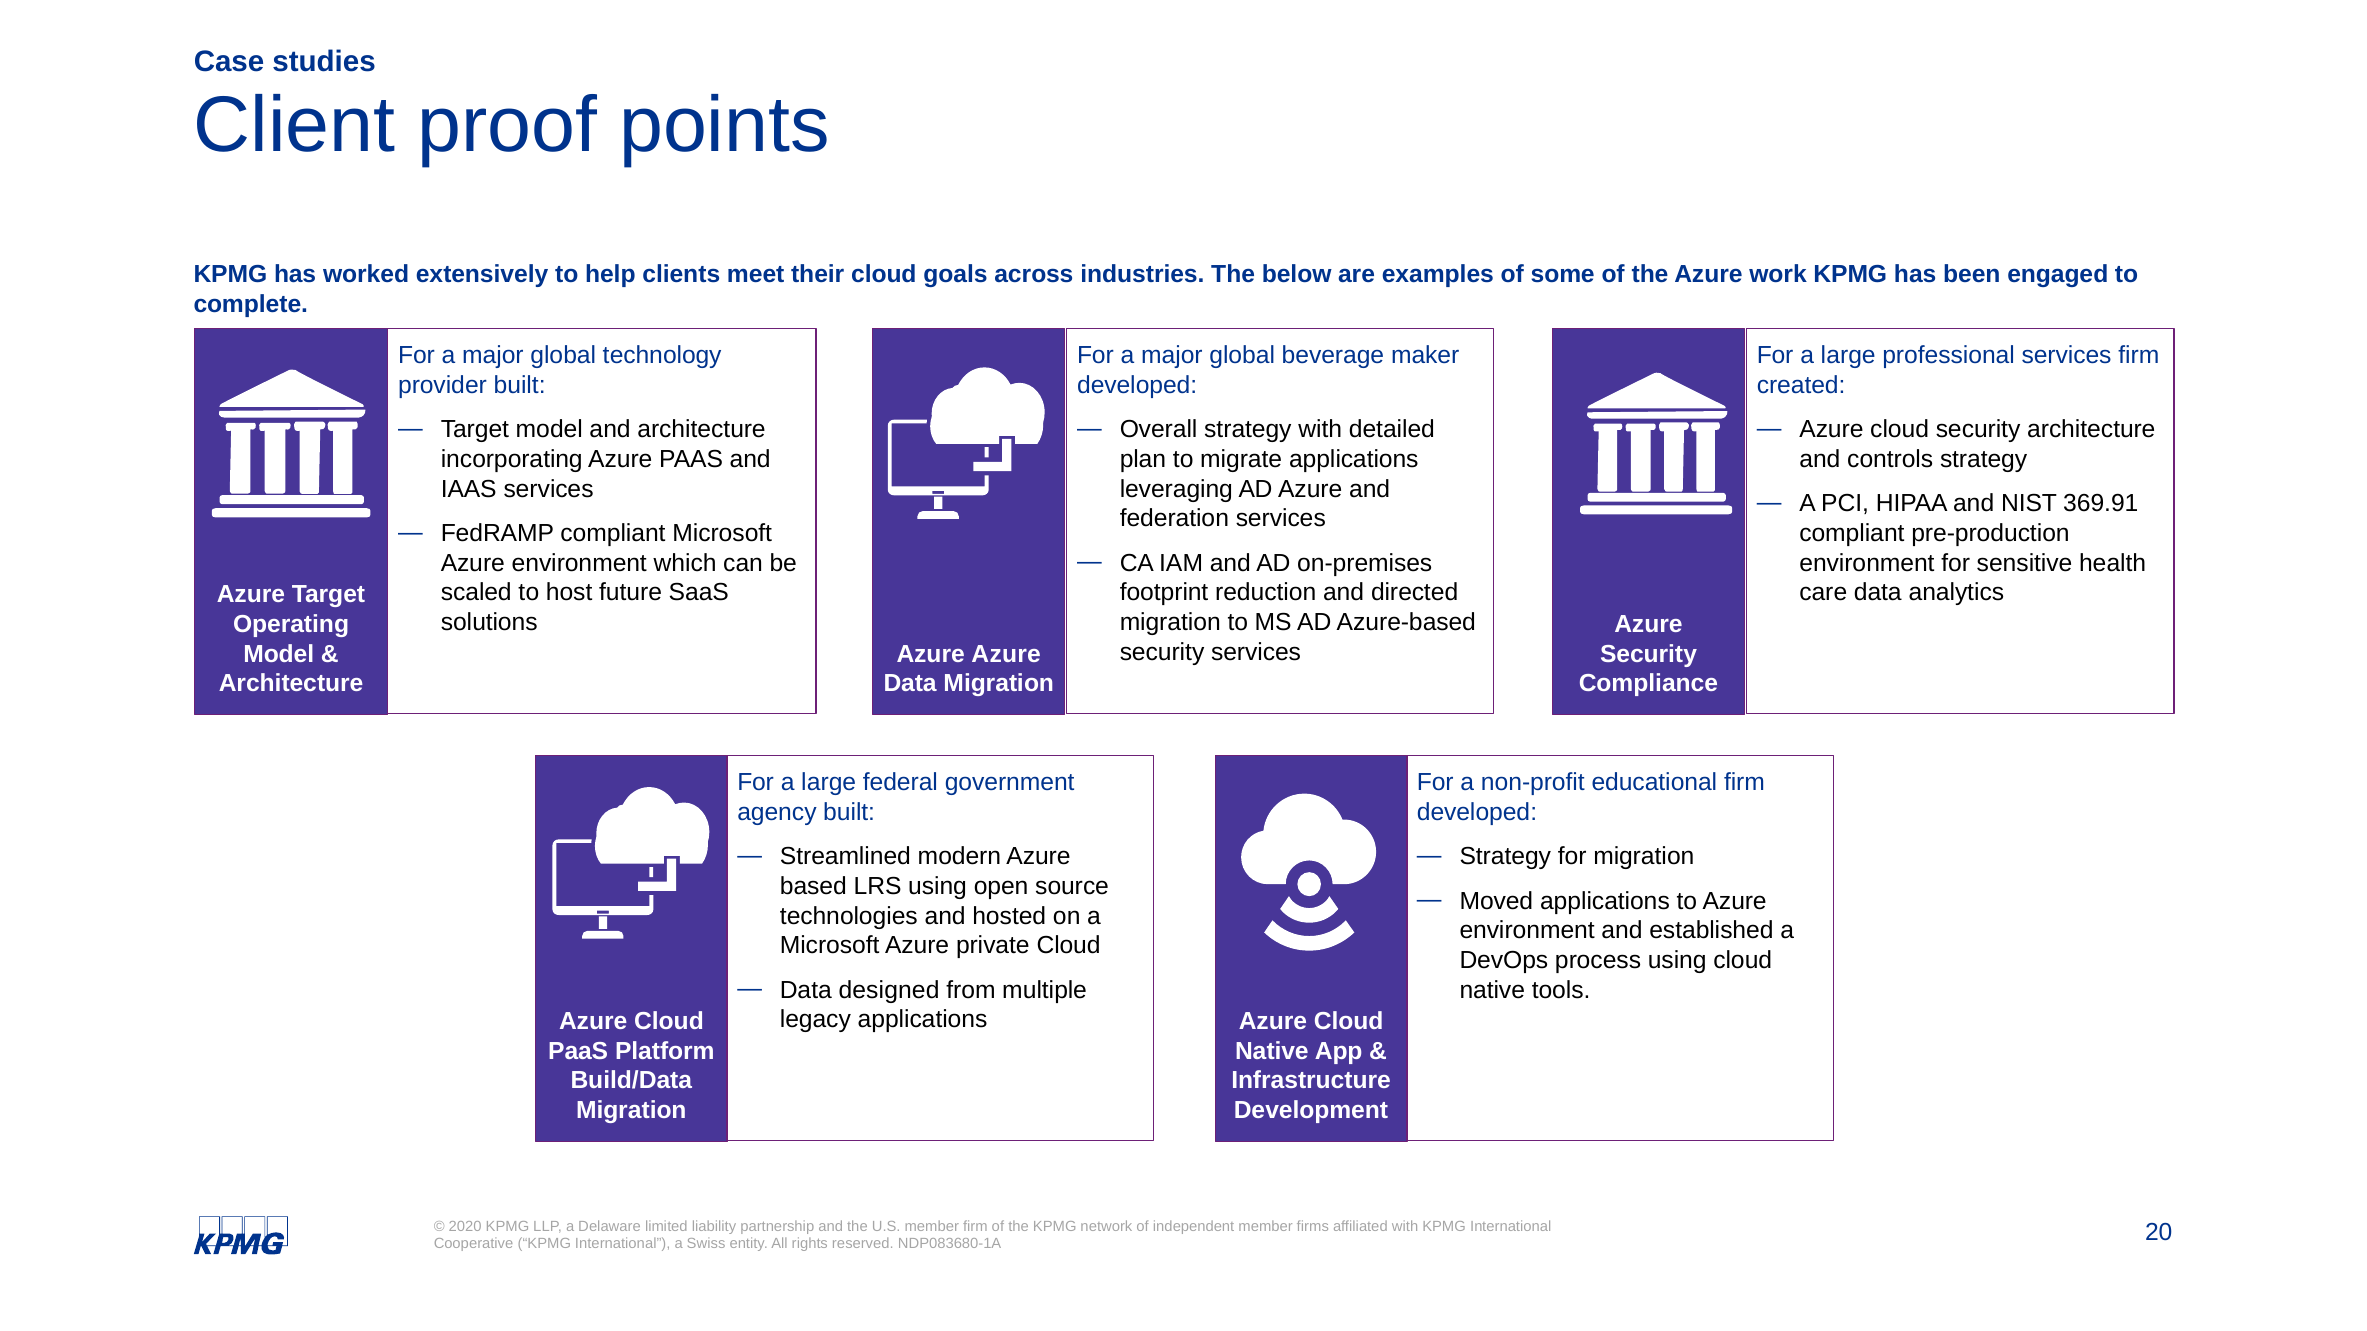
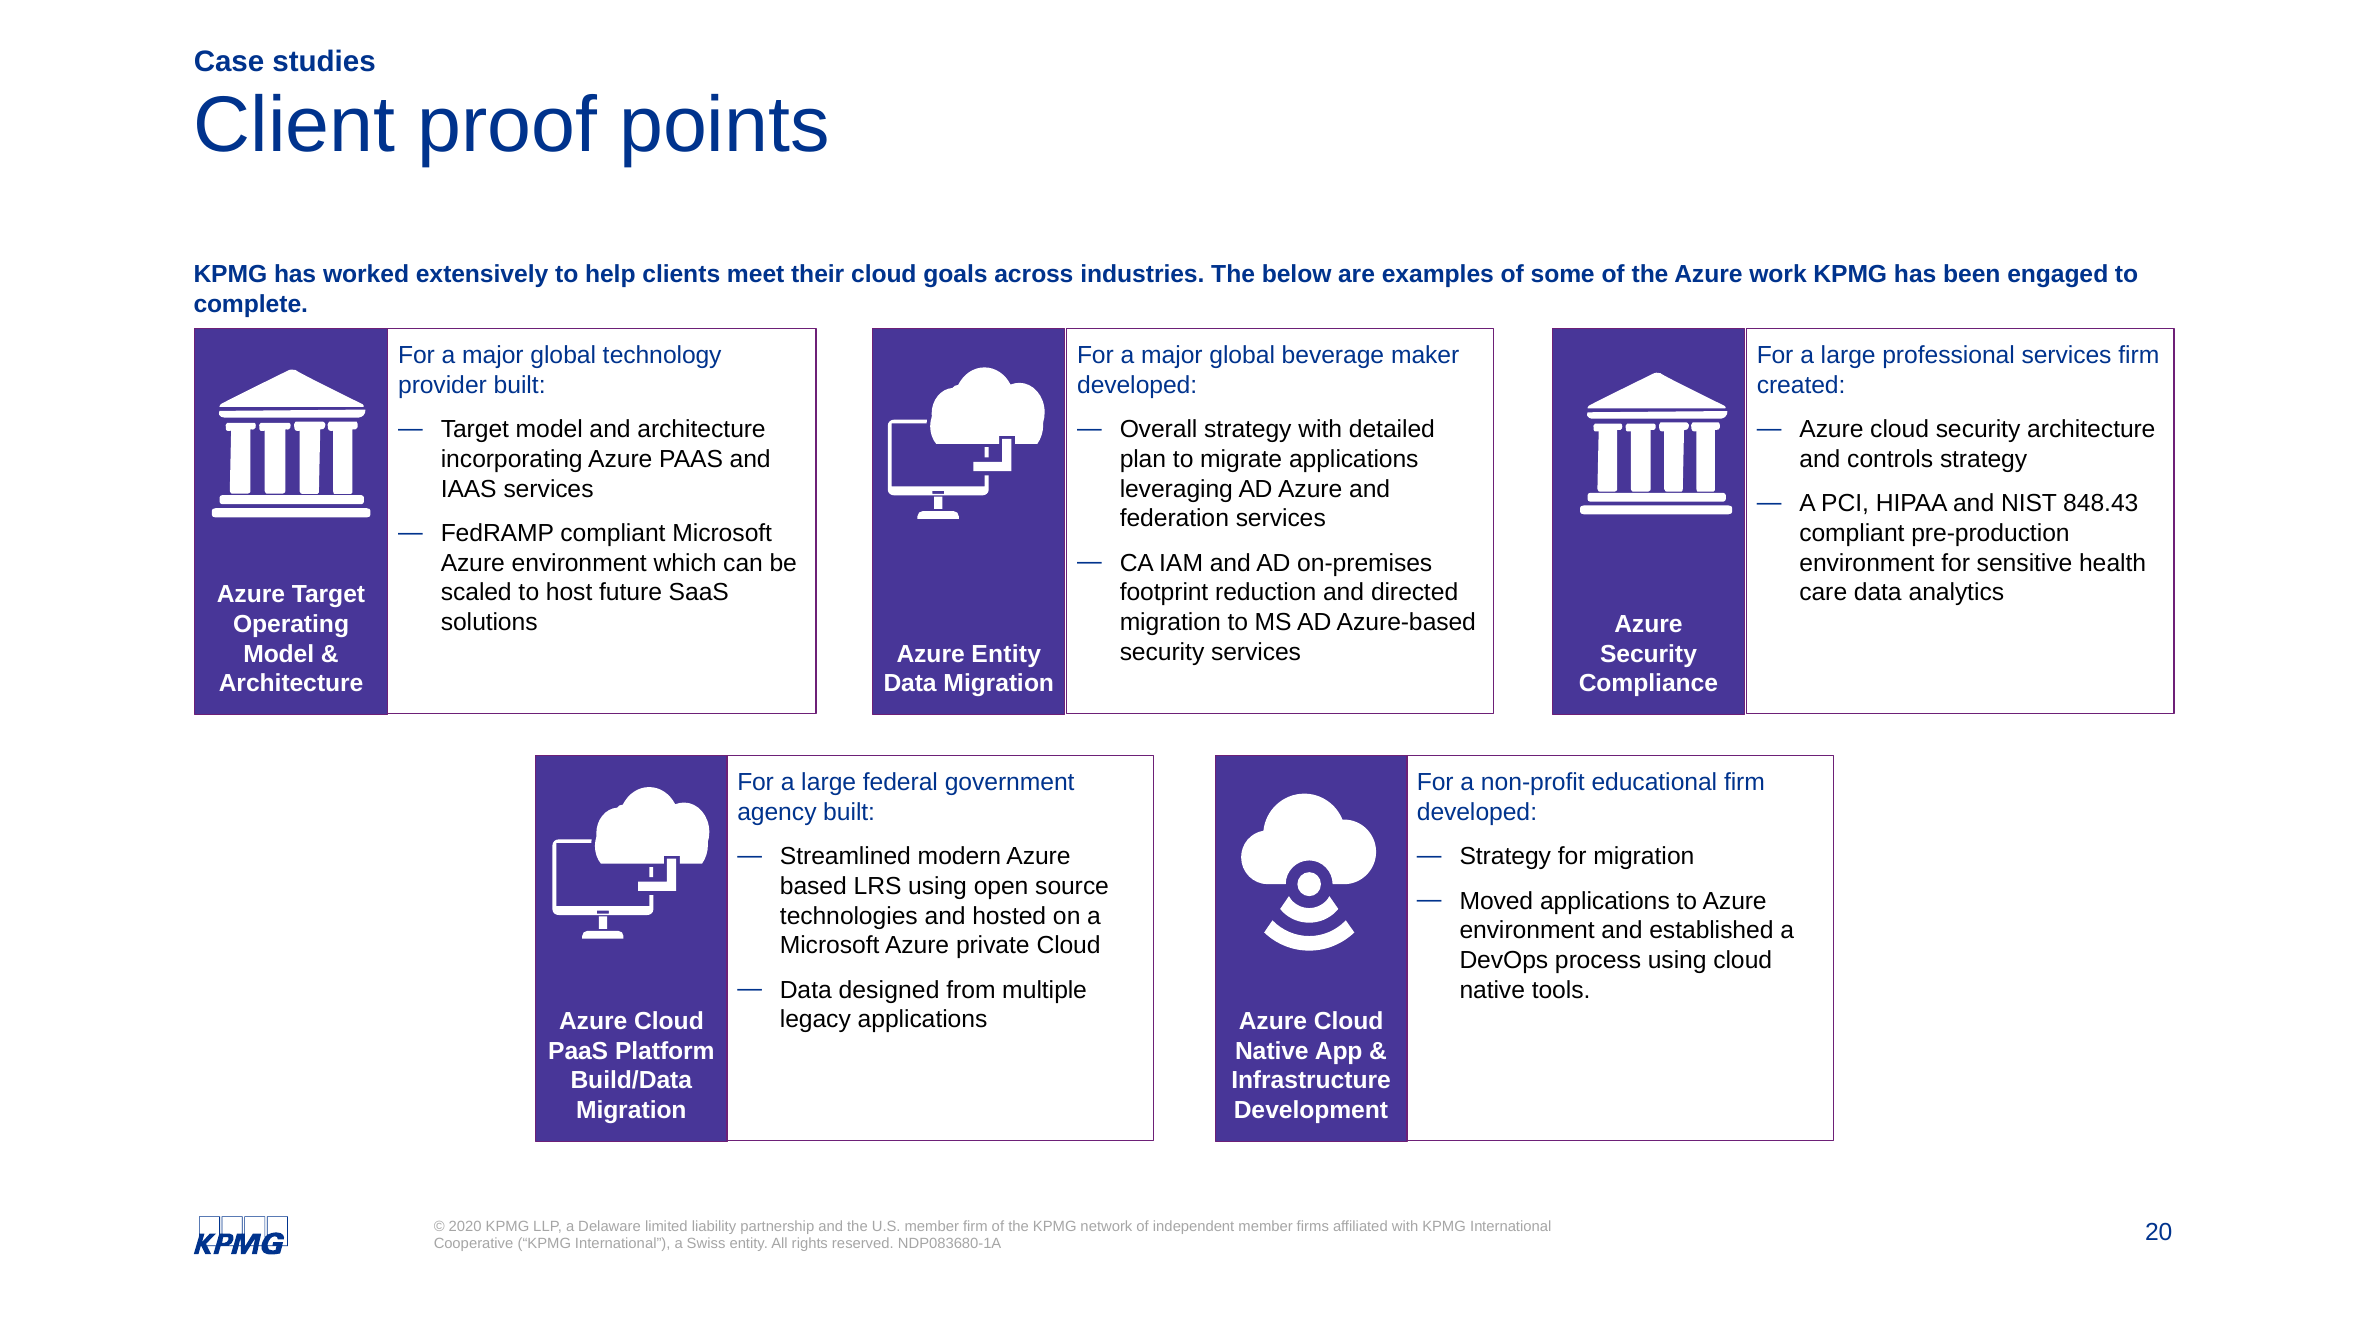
369.91: 369.91 -> 848.43 (2101, 504)
Azure Azure: Azure -> Entity (1006, 654)
